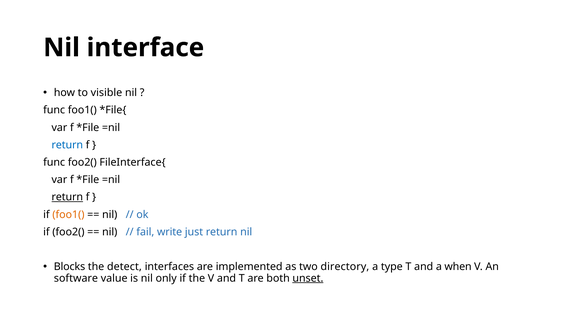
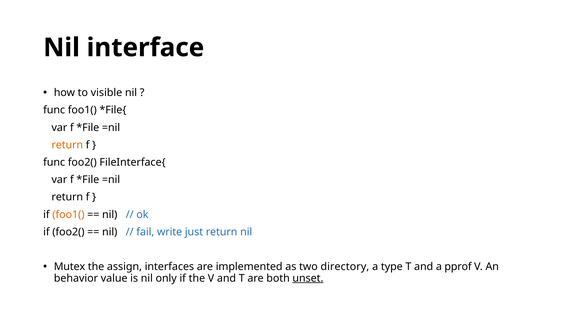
return colour: blue -> orange (67, 145)
return underline: present -> none (67, 197)
Blocks: Blocks -> Mutex (70, 267)
detect: detect -> assign (124, 267)
when: when -> pprof (458, 267)
software: software -> behavior (76, 278)
